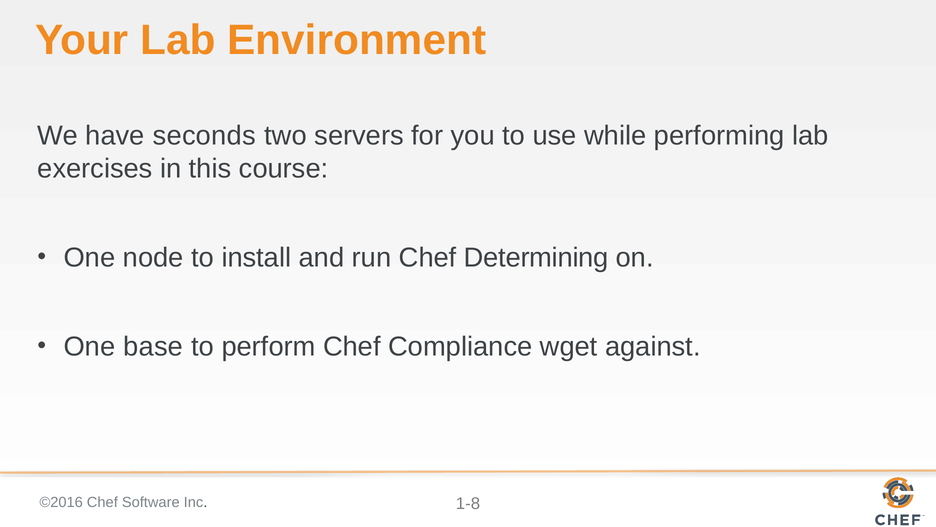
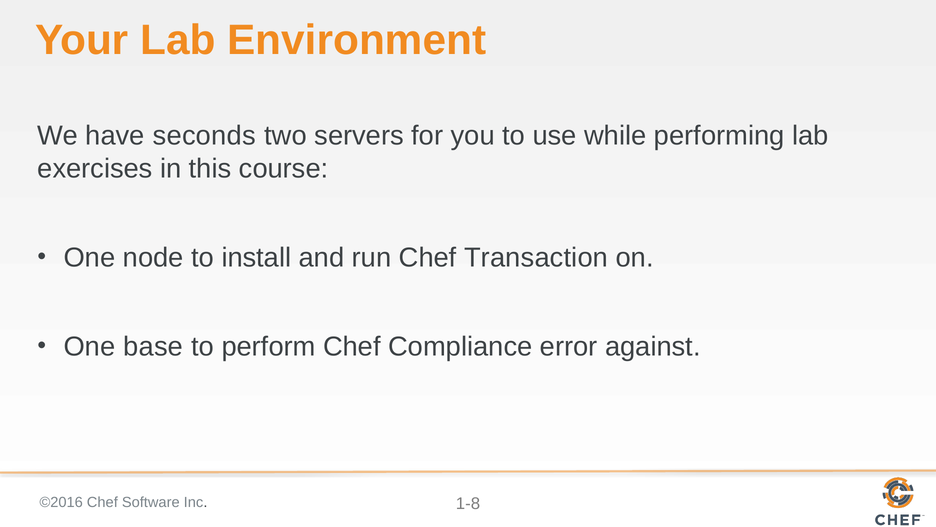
Determining: Determining -> Transaction (536, 257)
wget: wget -> error (569, 346)
